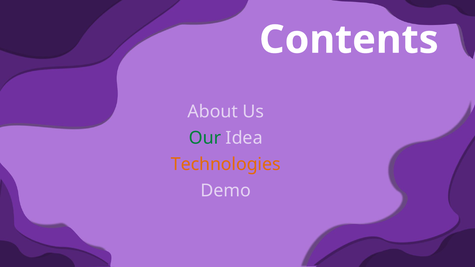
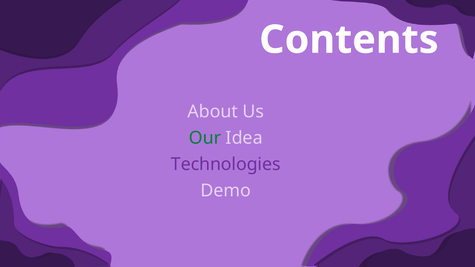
Technologies colour: orange -> purple (226, 164)
